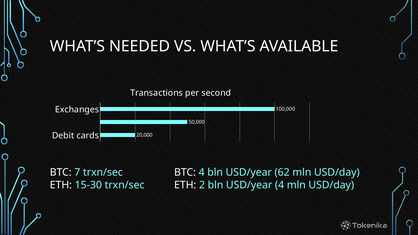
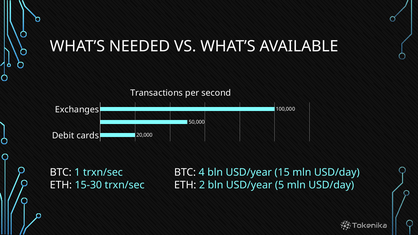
7: 7 -> 1 (77, 173)
62: 62 -> 15 (282, 173)
USD/year 4: 4 -> 5 (280, 185)
